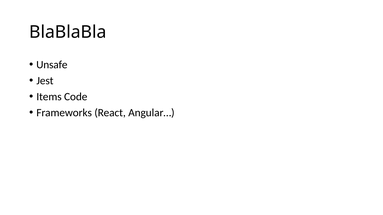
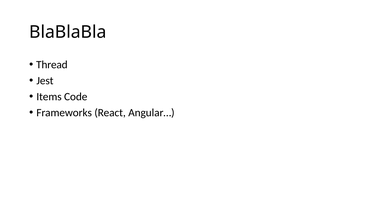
Unsafe: Unsafe -> Thread (52, 65)
